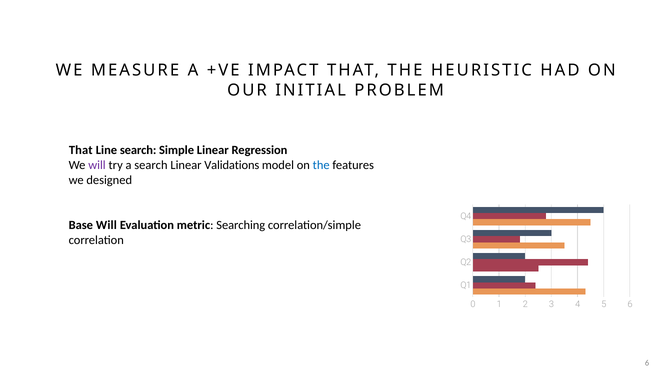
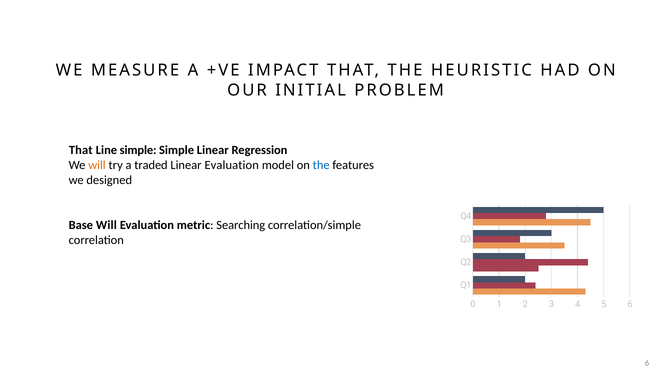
Line search: search -> simple (138, 150)
will colour: purple -> orange (97, 165)
a search: search -> traded (151, 165)
Linear Validations: Validations -> Evaluation (232, 165)
